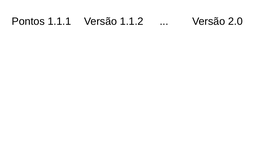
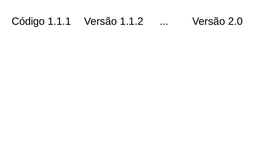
Pontos: Pontos -> Código (28, 21)
